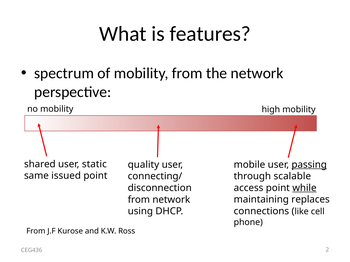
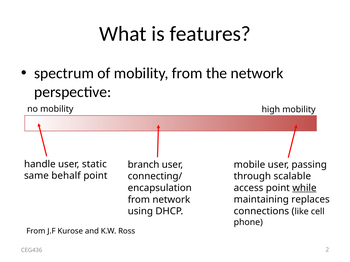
shared: shared -> handle (40, 164)
passing underline: present -> none (309, 165)
quality: quality -> branch (144, 165)
issued: issued -> behalf (66, 176)
disconnection: disconnection -> encapsulation (160, 188)
